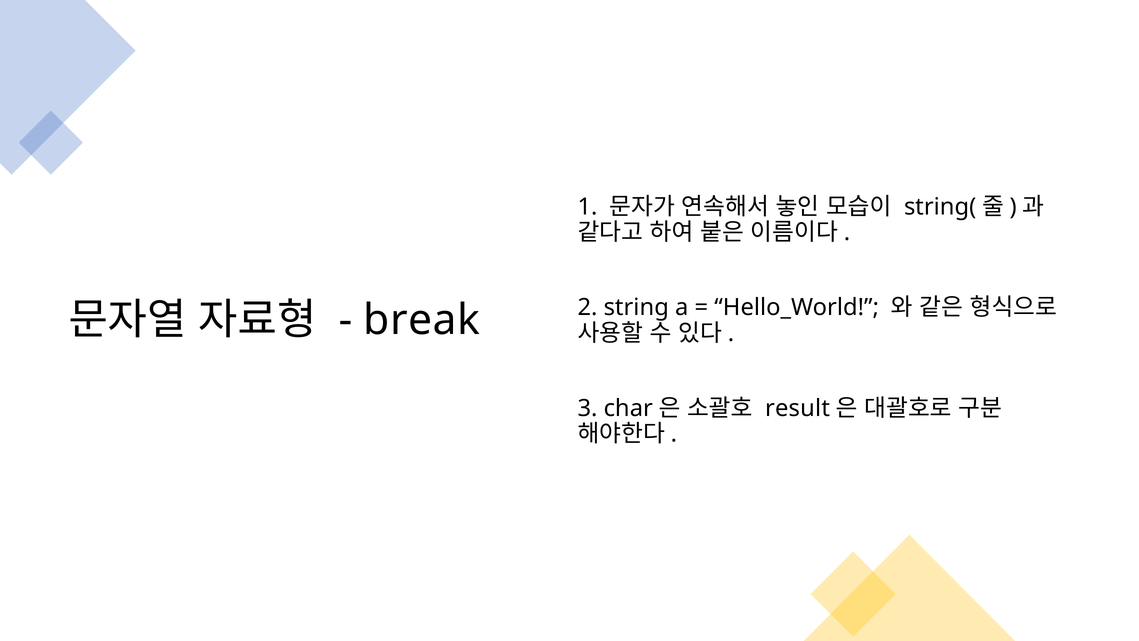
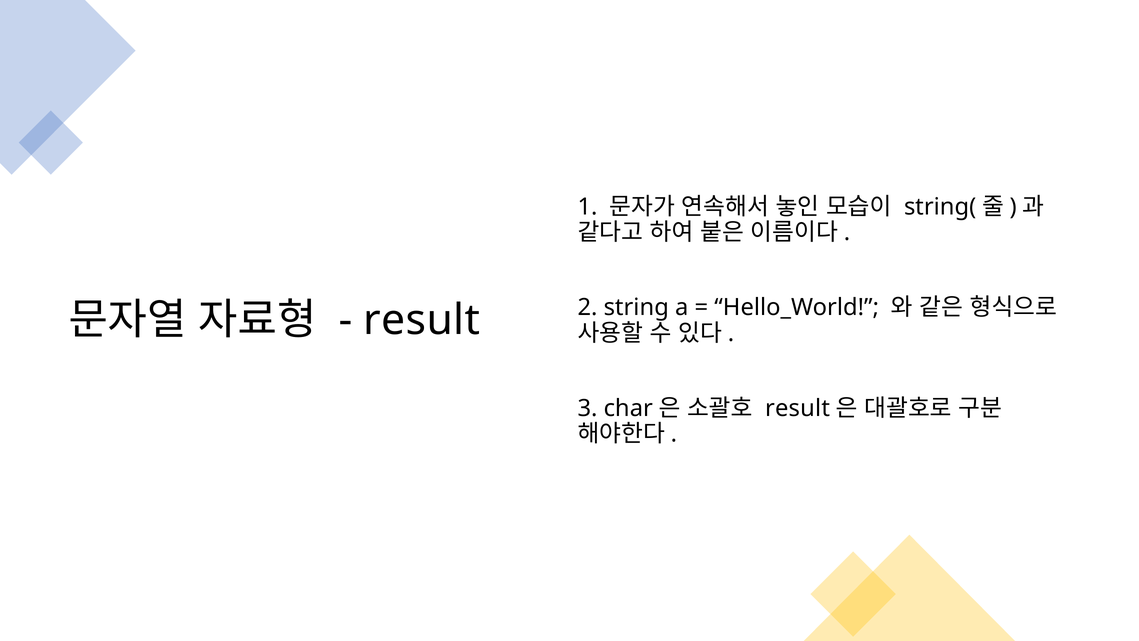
break: break -> result (422, 320)
